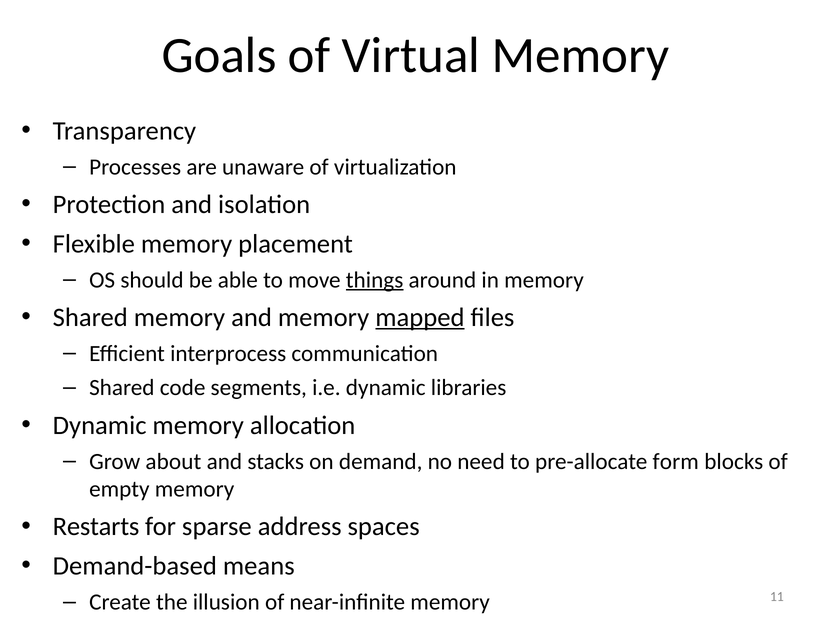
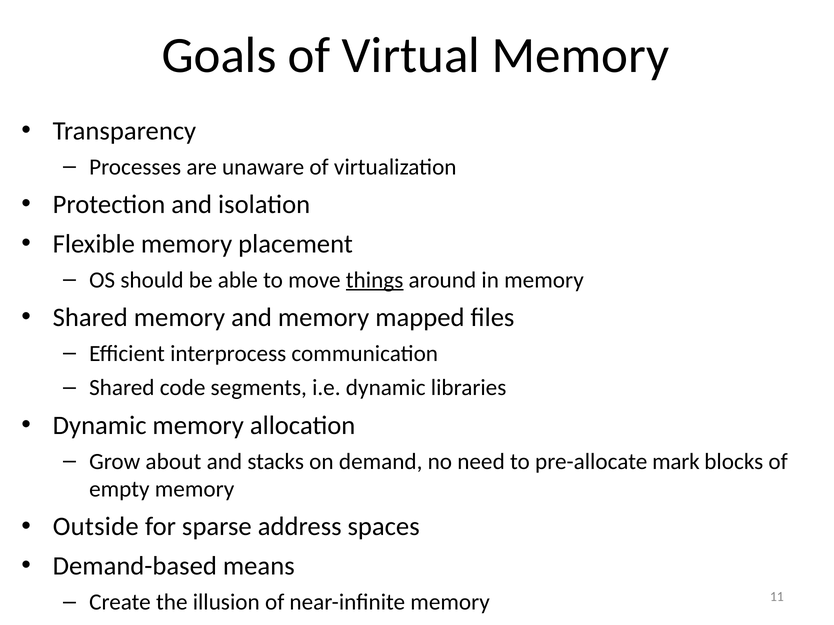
mapped underline: present -> none (420, 318)
form: form -> mark (676, 462)
Restarts: Restarts -> Outside (96, 527)
